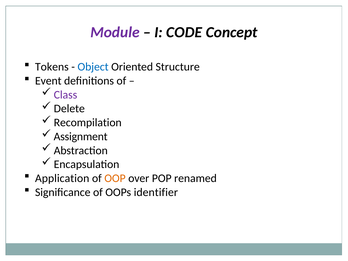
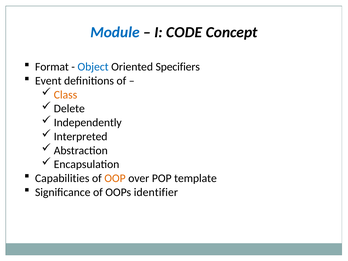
Module colour: purple -> blue (115, 32)
Tokens: Tokens -> Format (52, 67)
Structure: Structure -> Specifiers (178, 67)
Class colour: purple -> orange (66, 95)
Recompilation: Recompilation -> Independently (88, 123)
Assignment: Assignment -> Interpreted (81, 137)
Application: Application -> Capabilities (62, 178)
renamed: renamed -> template (195, 178)
